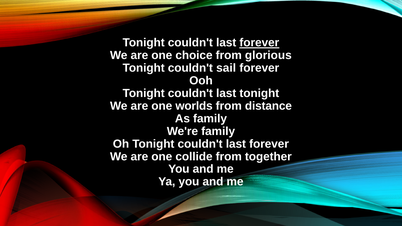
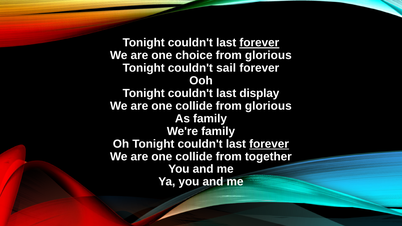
last tonight: tonight -> display (259, 93)
worlds: worlds -> collide (194, 106)
distance: distance -> glorious (268, 106)
forever underline: none -> present (269, 144)
